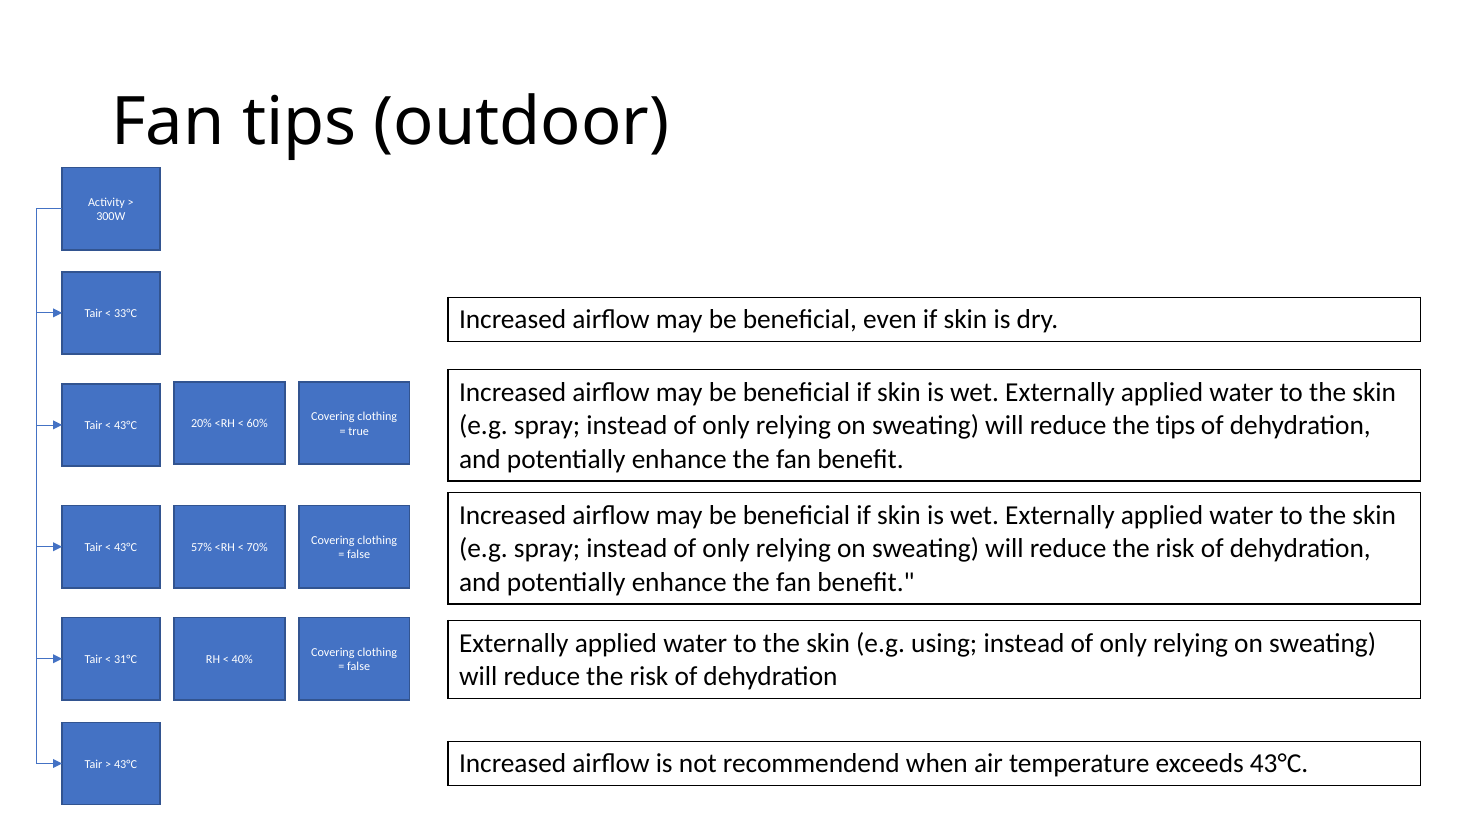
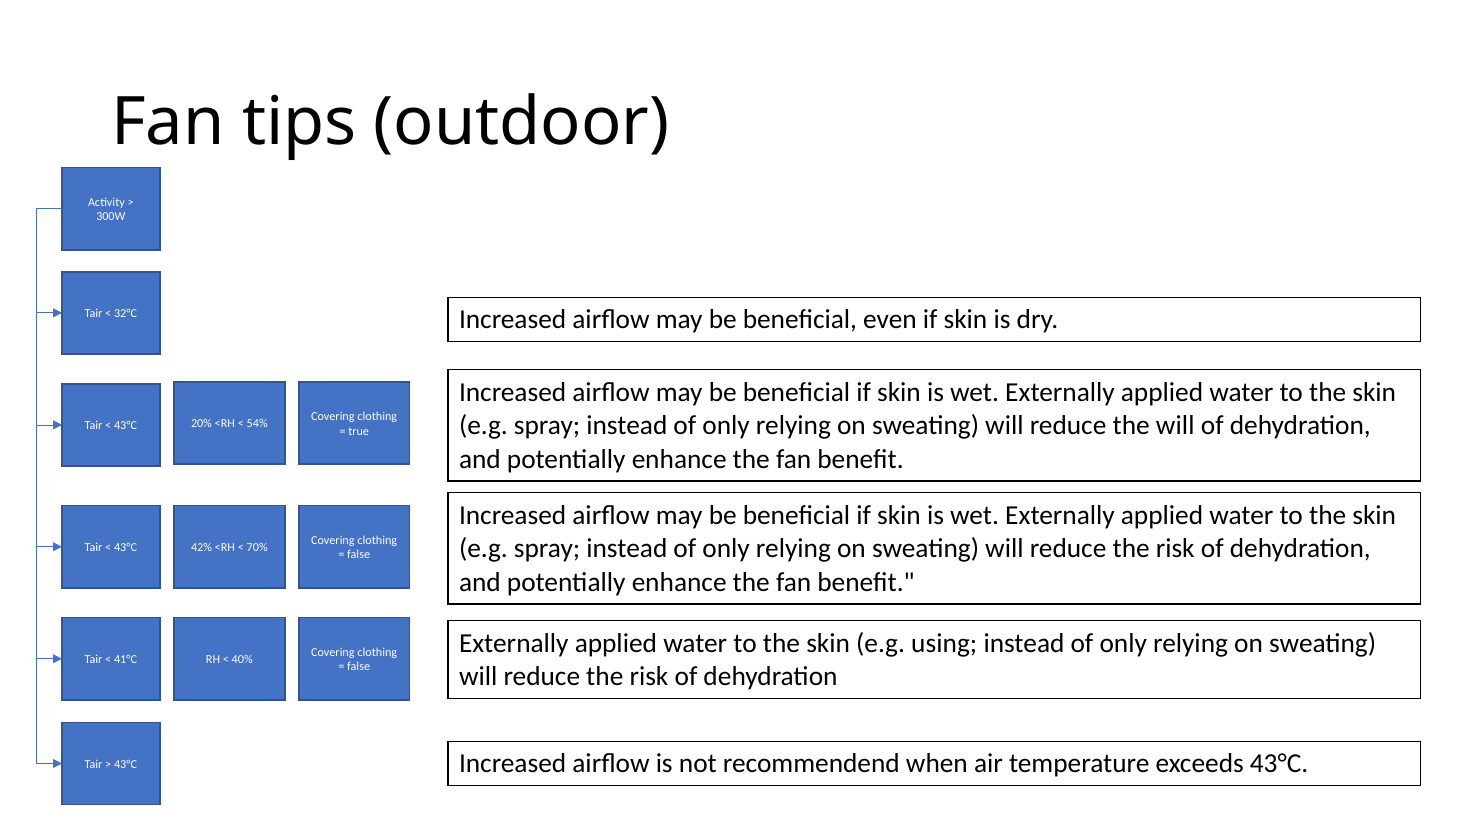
33°C: 33°C -> 32°C (125, 314)
the tips: tips -> will (1175, 426)
60%: 60% -> 54% (257, 424)
57%: 57% -> 42% (201, 547)
31°C: 31°C -> 41°C (125, 659)
